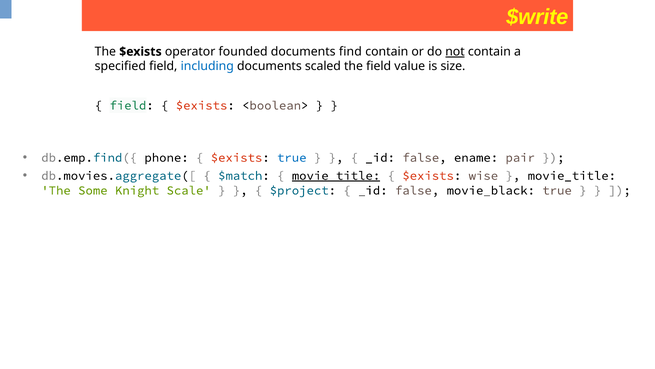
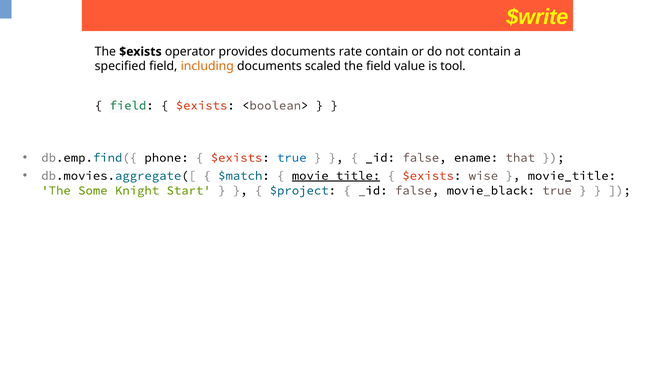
founded: founded -> provides (243, 52)
find: find -> rate (350, 52)
not underline: present -> none (455, 52)
including colour: blue -> orange (207, 66)
size: size -> tool (453, 66)
pair: pair -> that (520, 157)
Scale: Scale -> Start (189, 190)
